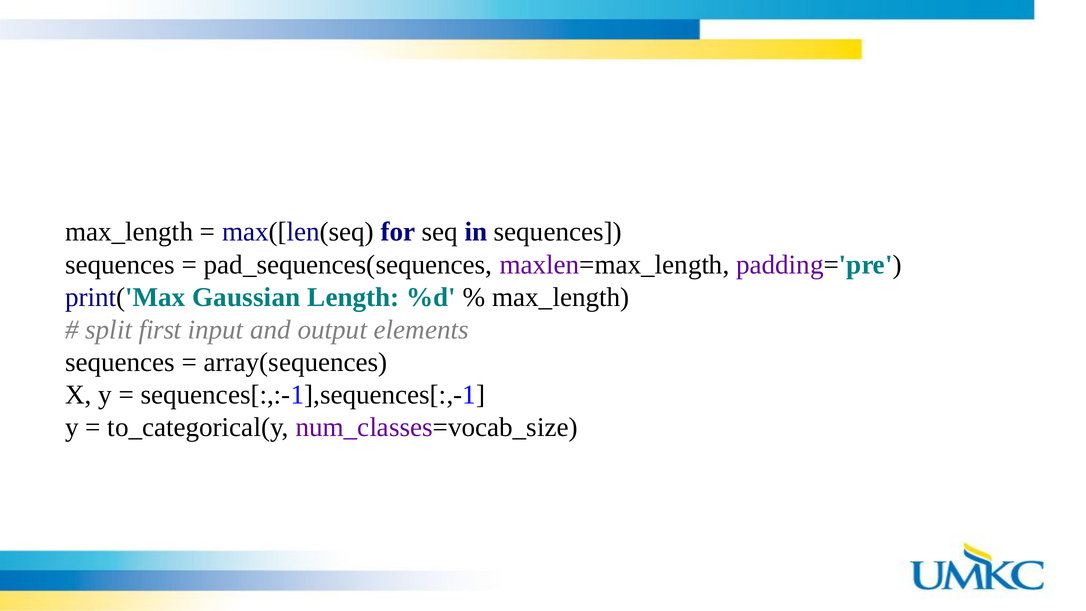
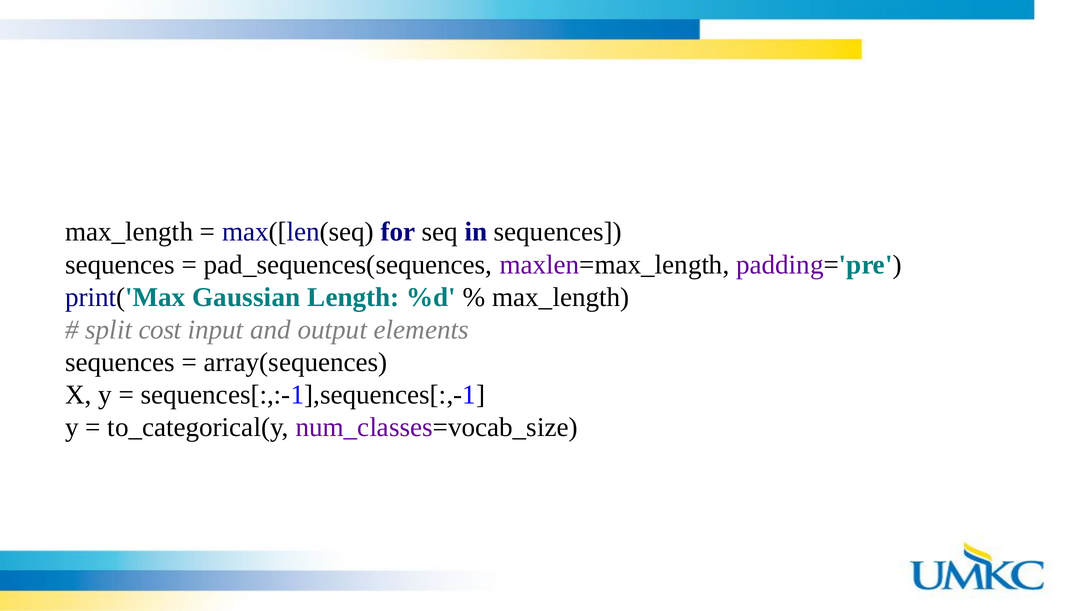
first: first -> cost (160, 330)
